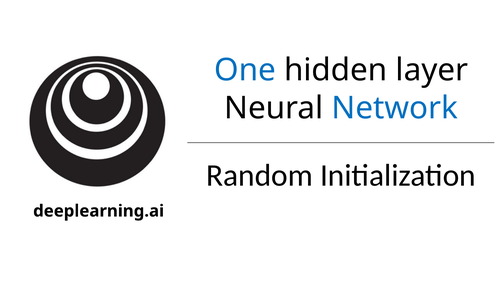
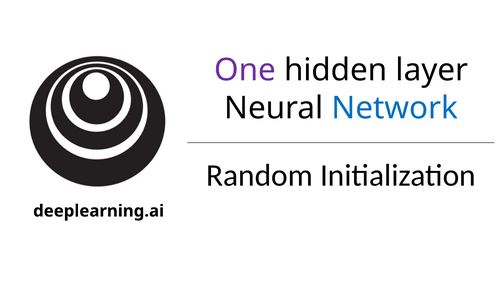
One colour: blue -> purple (245, 70)
